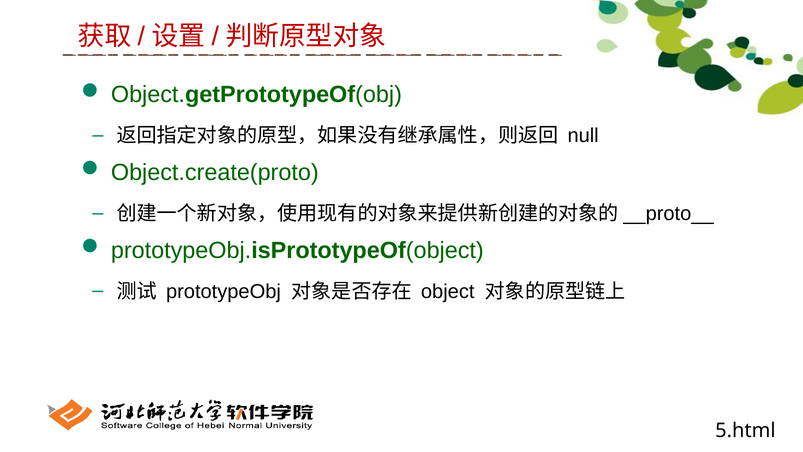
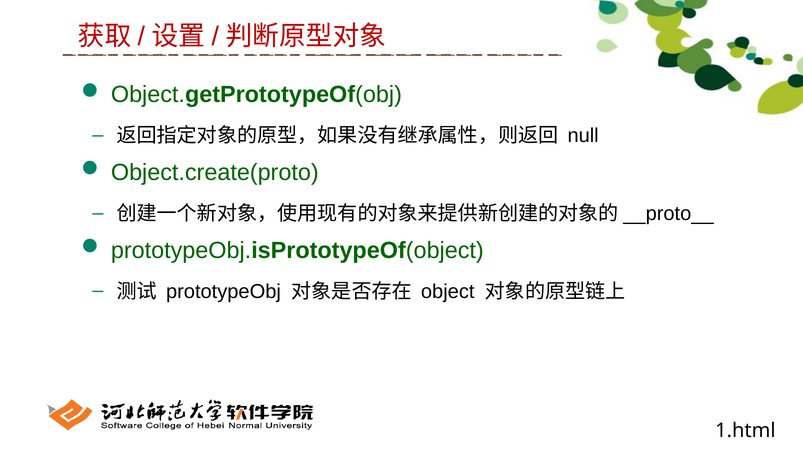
5.html: 5.html -> 1.html (745, 430)
